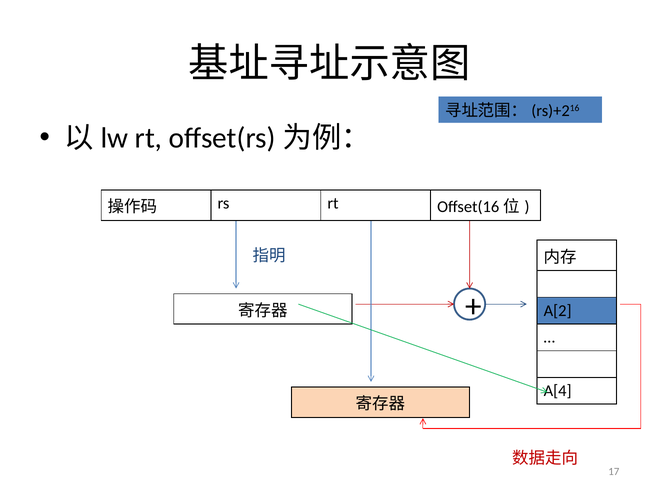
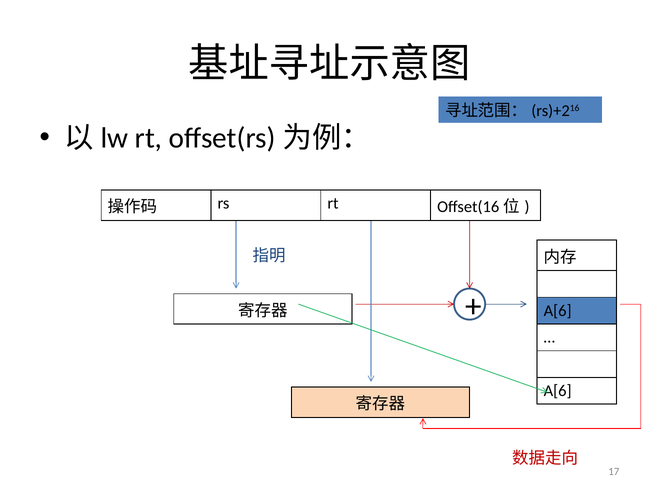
A[2: A[2 -> A[6 (558, 311)
A[4: A[4 -> A[6 (558, 391)
